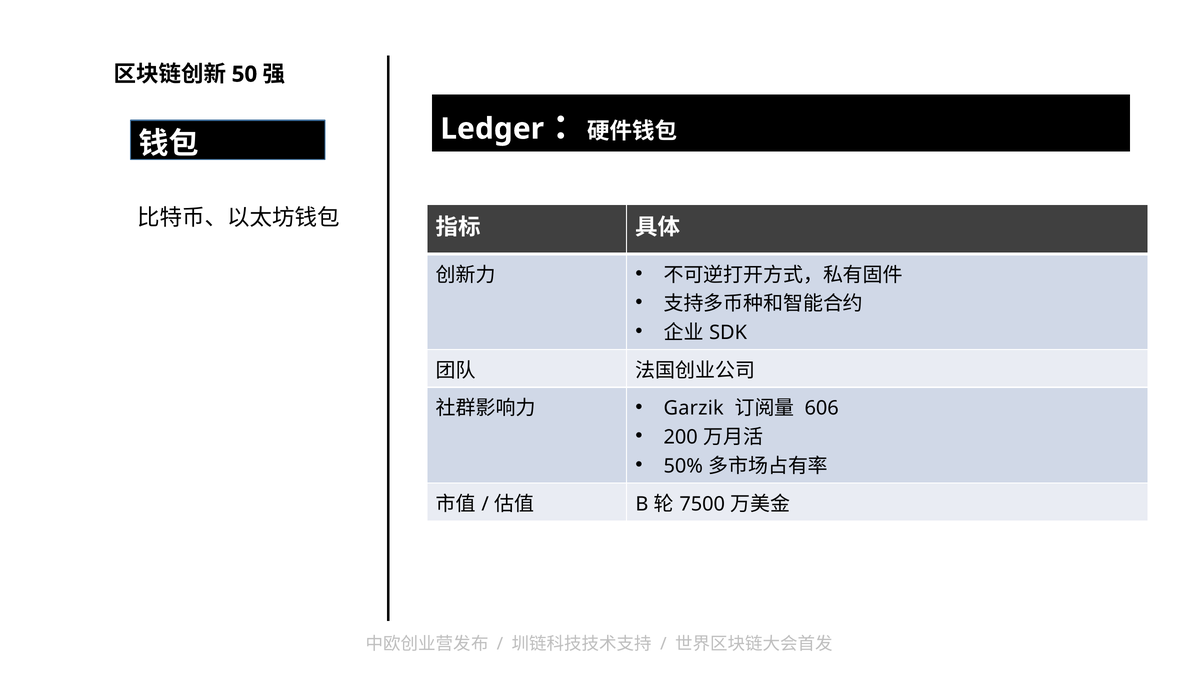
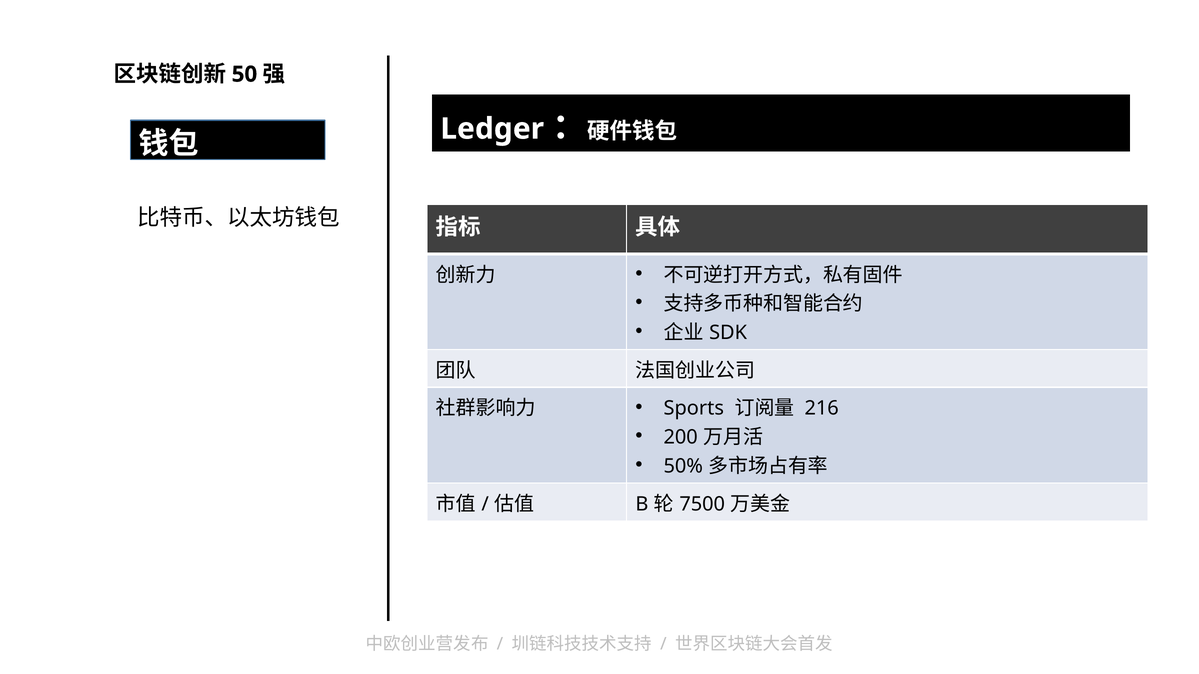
Garzik: Garzik -> Sports (694, 409)
606: 606 -> 216 (822, 409)
